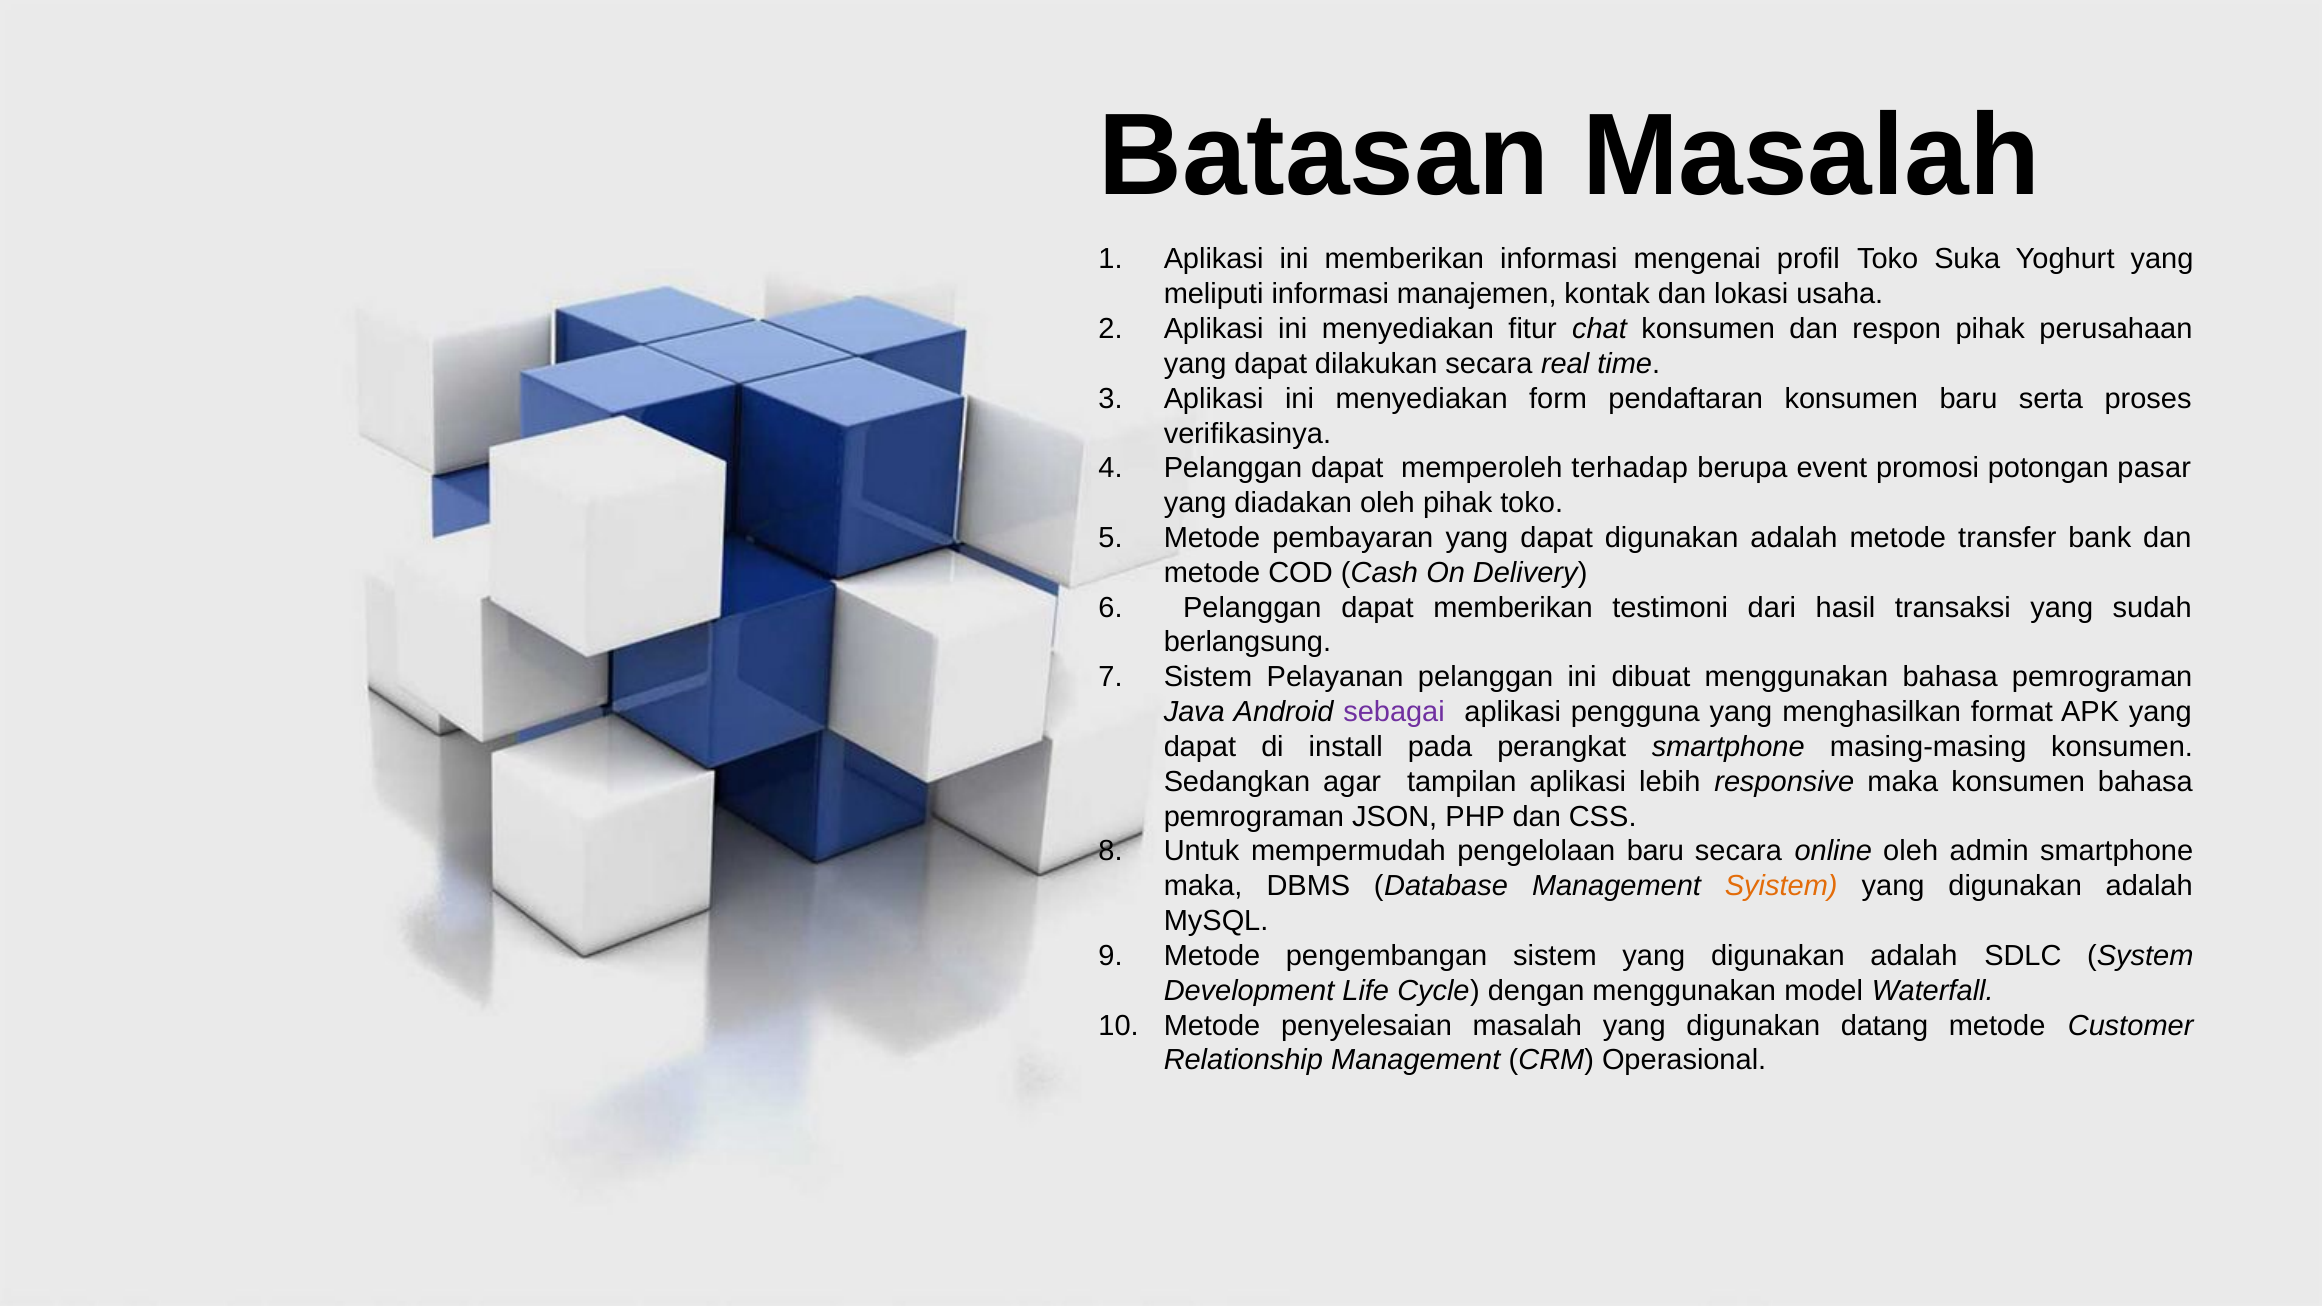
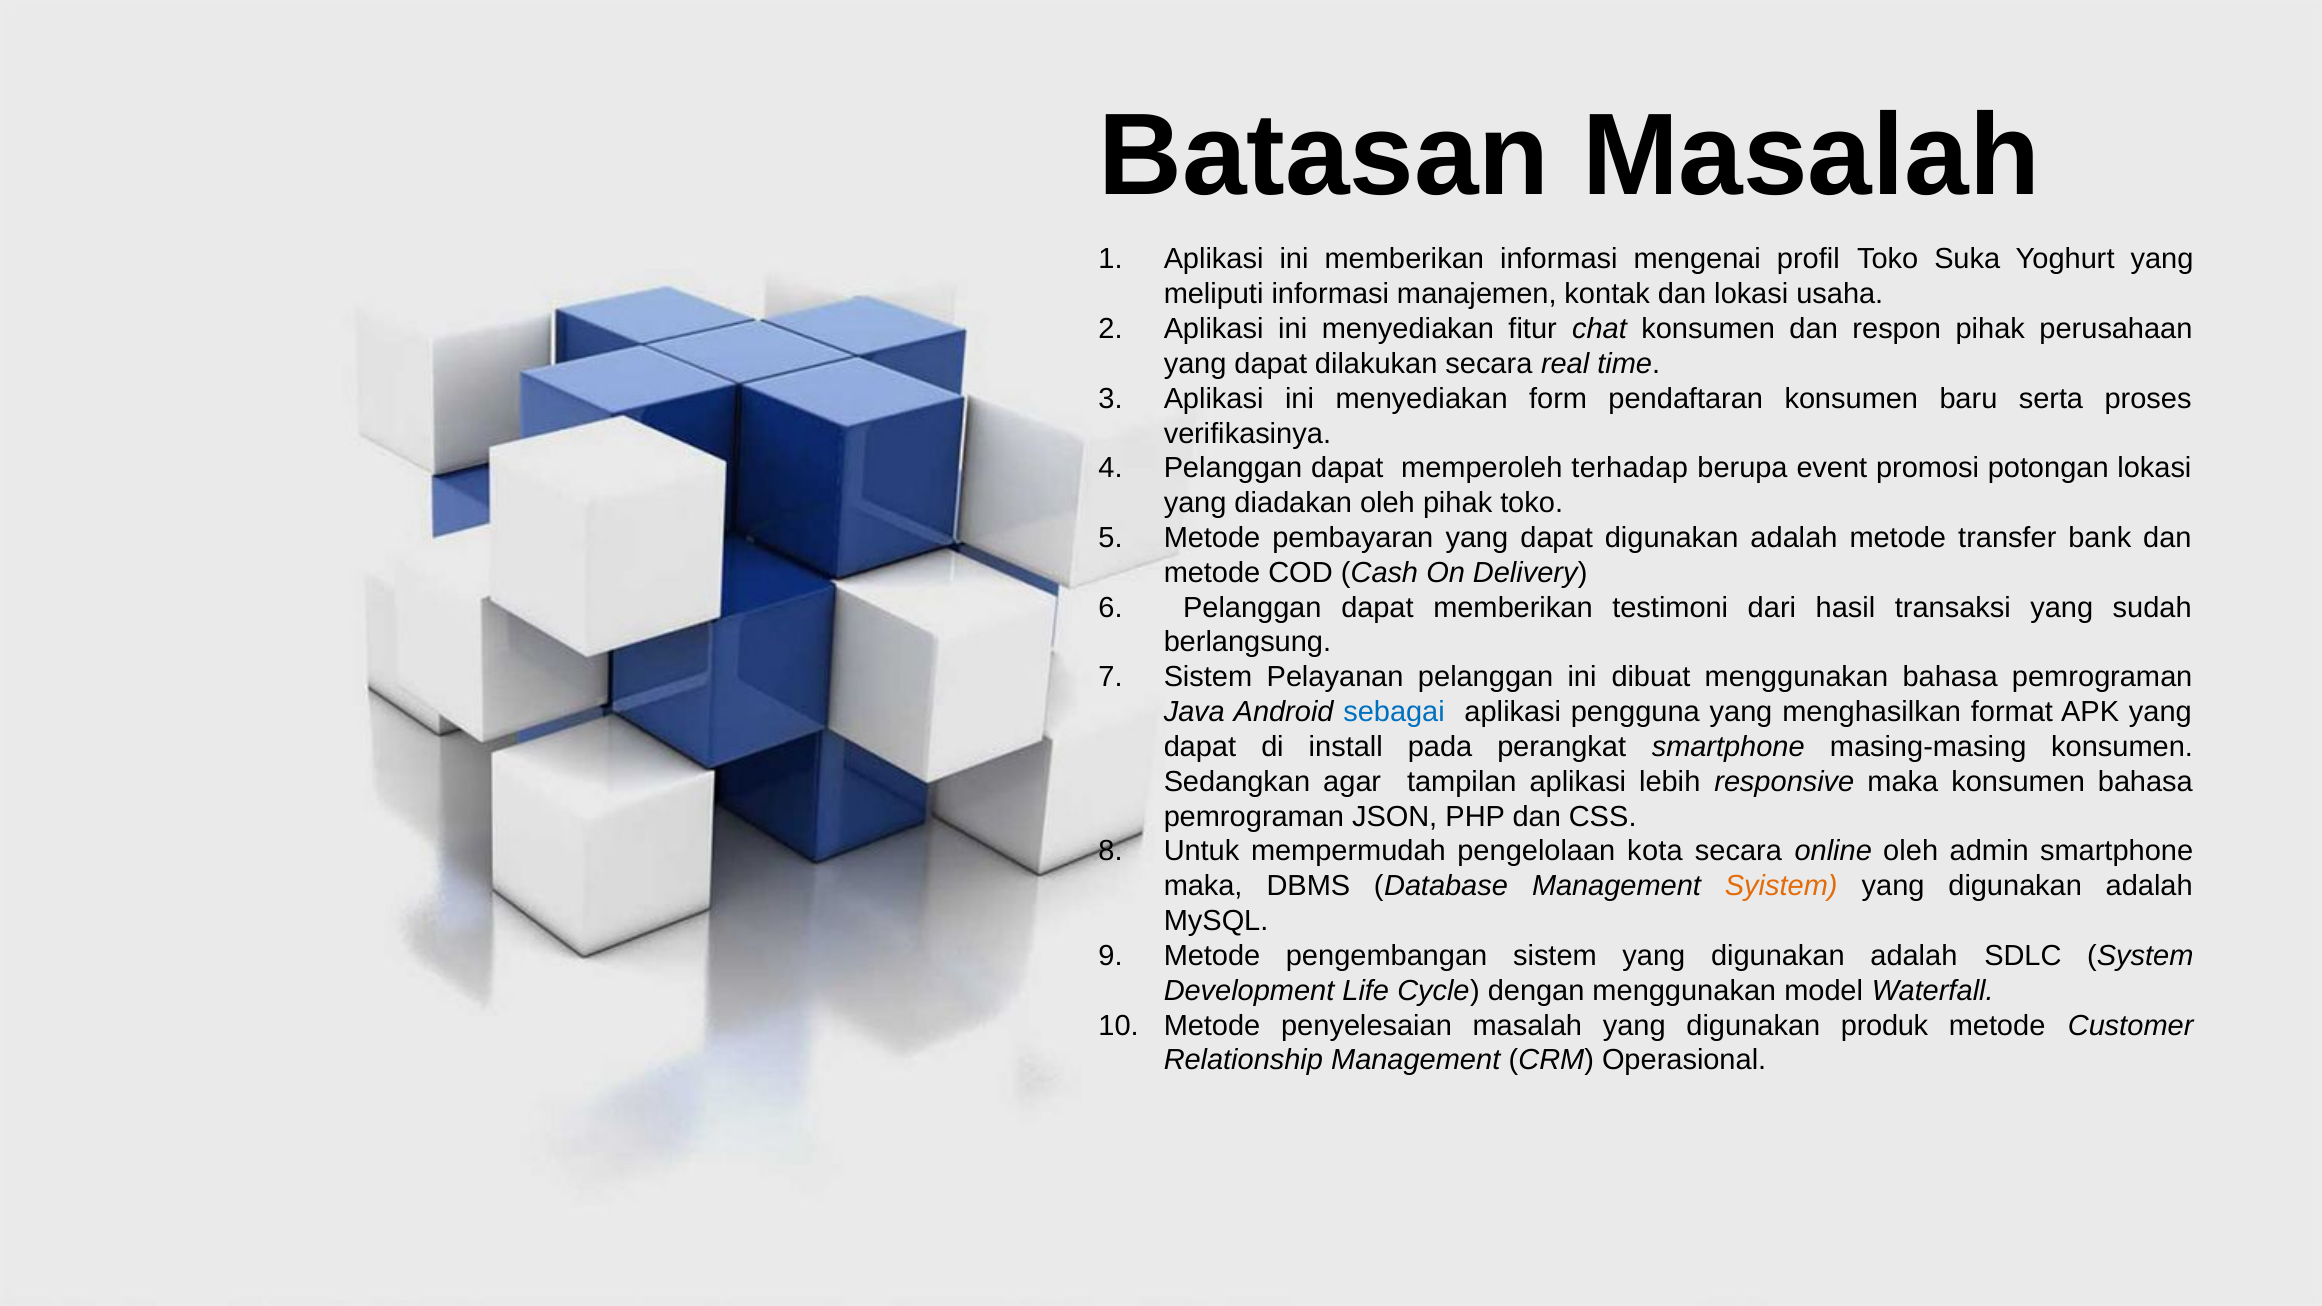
potongan pasar: pasar -> lokasi (2154, 468)
sebagai colour: purple -> blue (1394, 712)
pengelolaan baru: baru -> kota (1655, 851)
datang: datang -> produk (1885, 1026)
